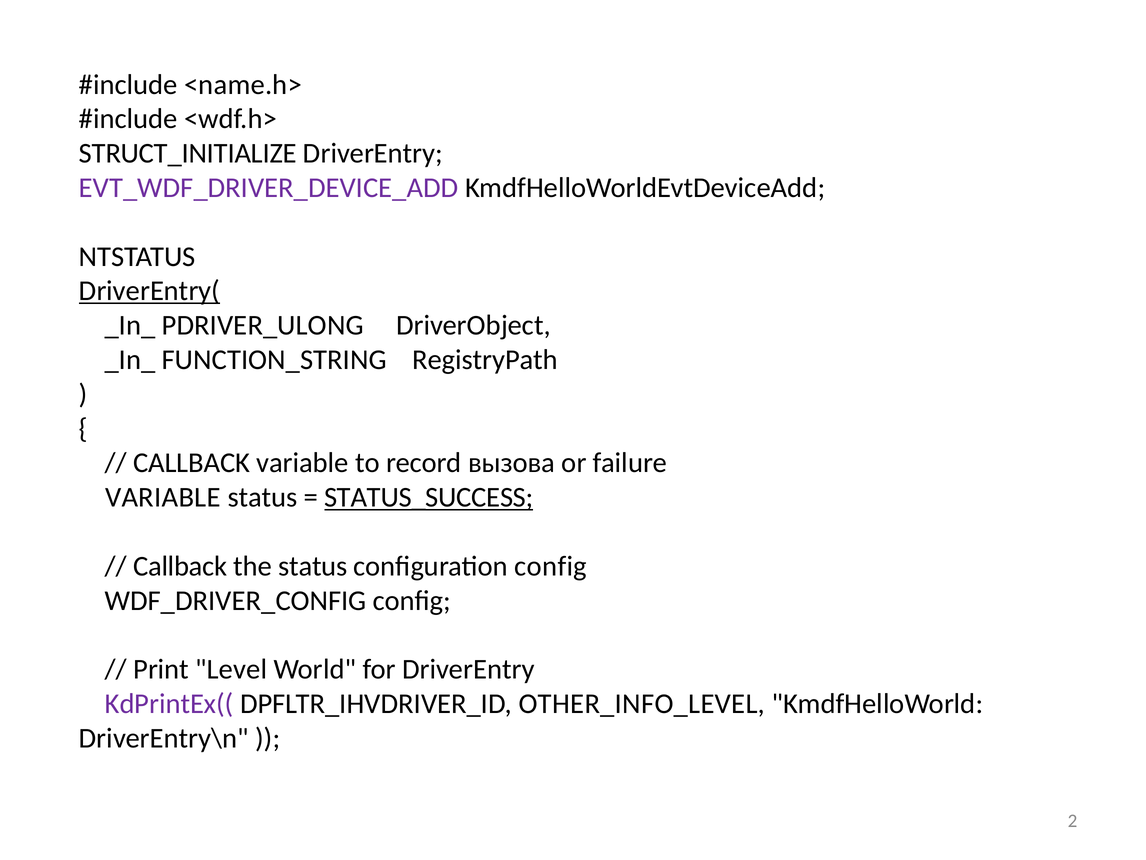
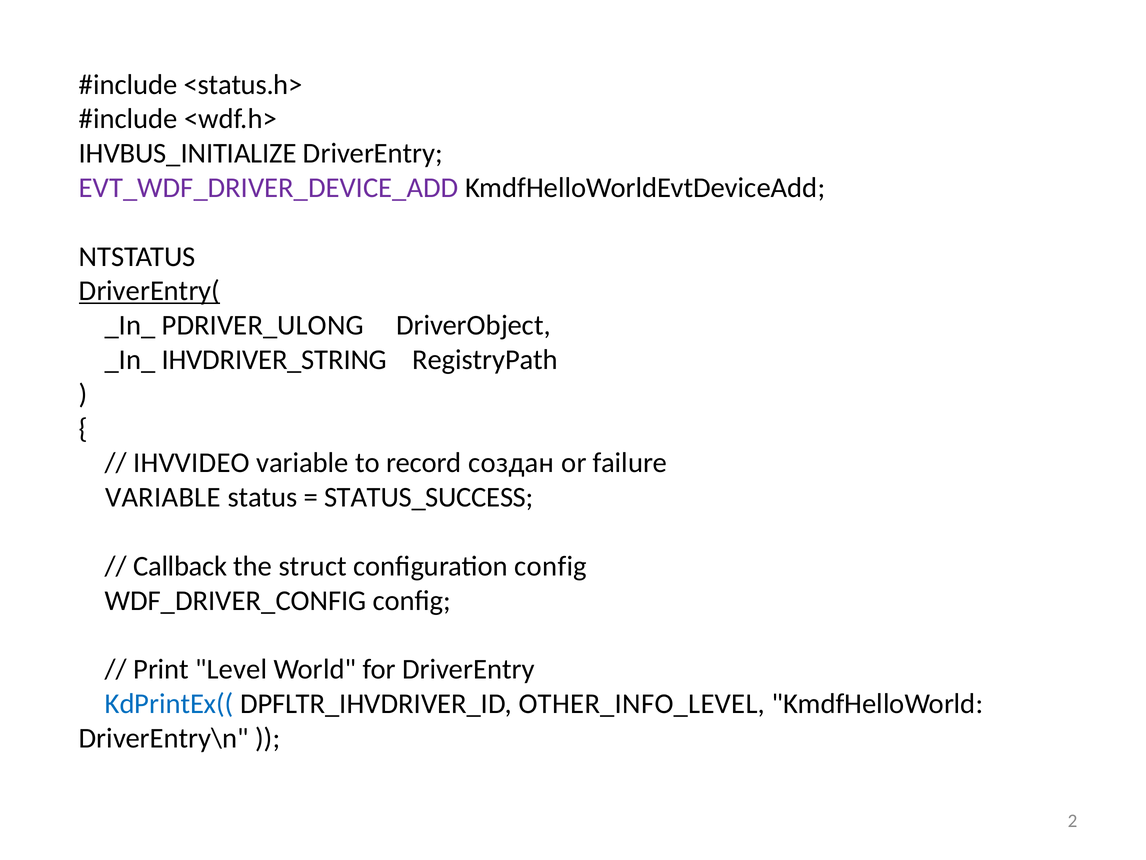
<name.h>: <name.h> -> <status.h> (243, 85)
STRUCT_INITIALIZE: STRUCT_INITIALIZE -> IHVBUS_INITIALIZE (188, 153)
FUNCTION_STRING: FUNCTION_STRING -> IHVDRIVER_STRING (274, 360)
CALLBACK: CALLBACK -> IHVVIDEO (191, 463)
вызова: вызова -> создан (511, 463)
STATUS_SUCCESS underline: present -> none (429, 497)
the status: status -> struct (313, 566)
KdPrintEx(( colour: purple -> blue (169, 703)
